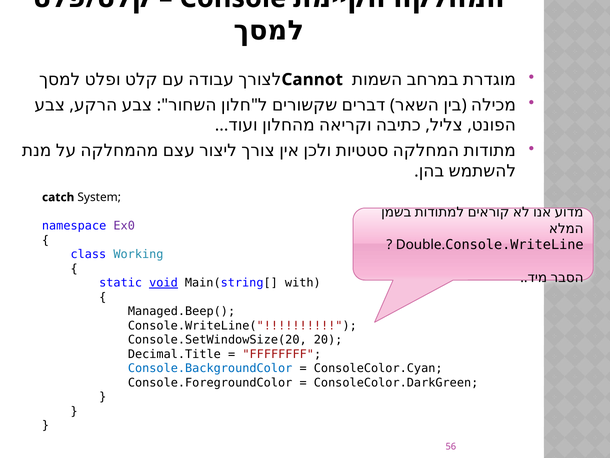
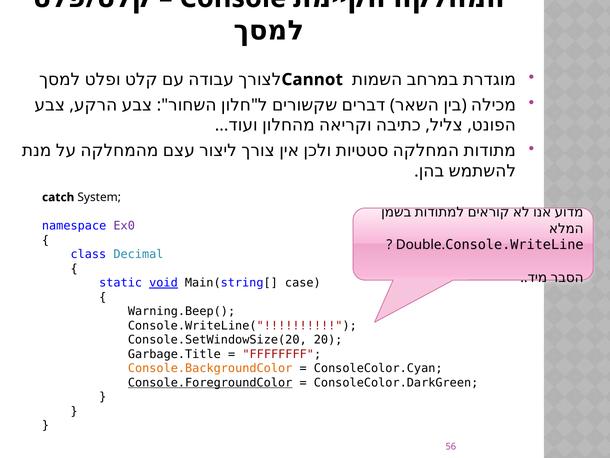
Working: Working -> Decimal (138, 254)
with: with -> case (303, 283)
Managed.Beep(: Managed.Beep( -> Warning.Beep( (182, 311)
Decimal.Title: Decimal.Title -> Garbage.Title (174, 354)
Console.BackgroundColor colour: blue -> orange (210, 368)
Console.ForegroundColor underline: none -> present (210, 382)
